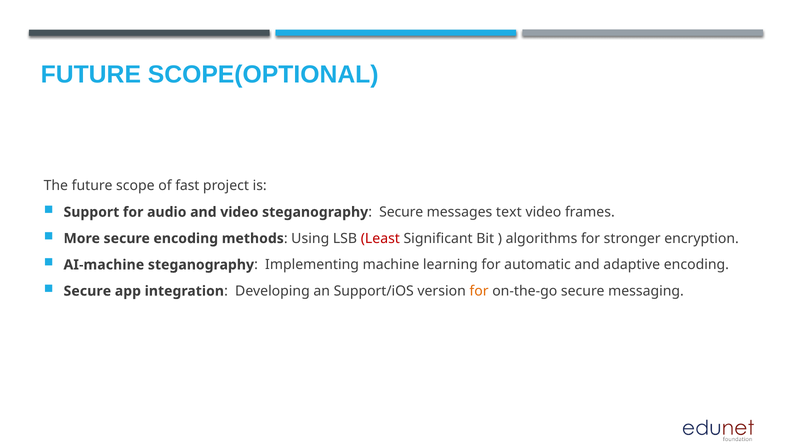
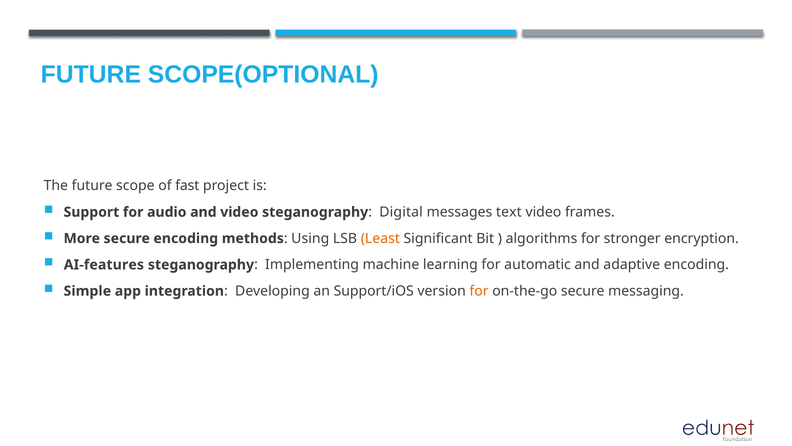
steganography Secure: Secure -> Digital (401, 212)
Least colour: red -> orange (380, 238)
AI-machine: AI-machine -> AI-features (104, 264)
Secure: Secure -> Simple (87, 291)
